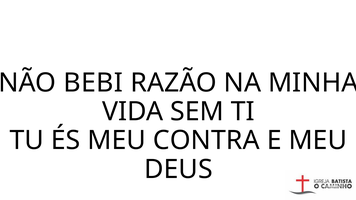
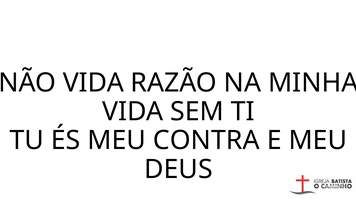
BEBI: BEBI -> VIDA (93, 83)
